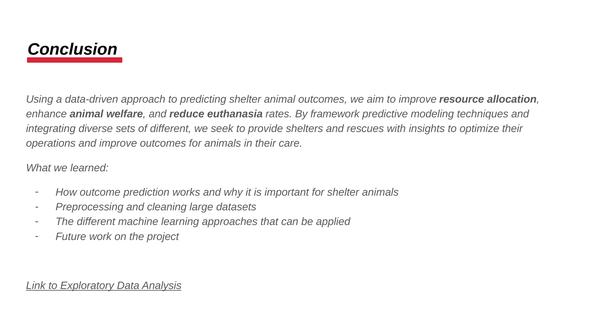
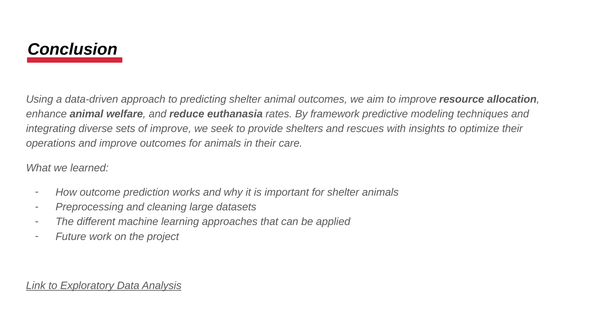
of different: different -> improve (171, 129)
